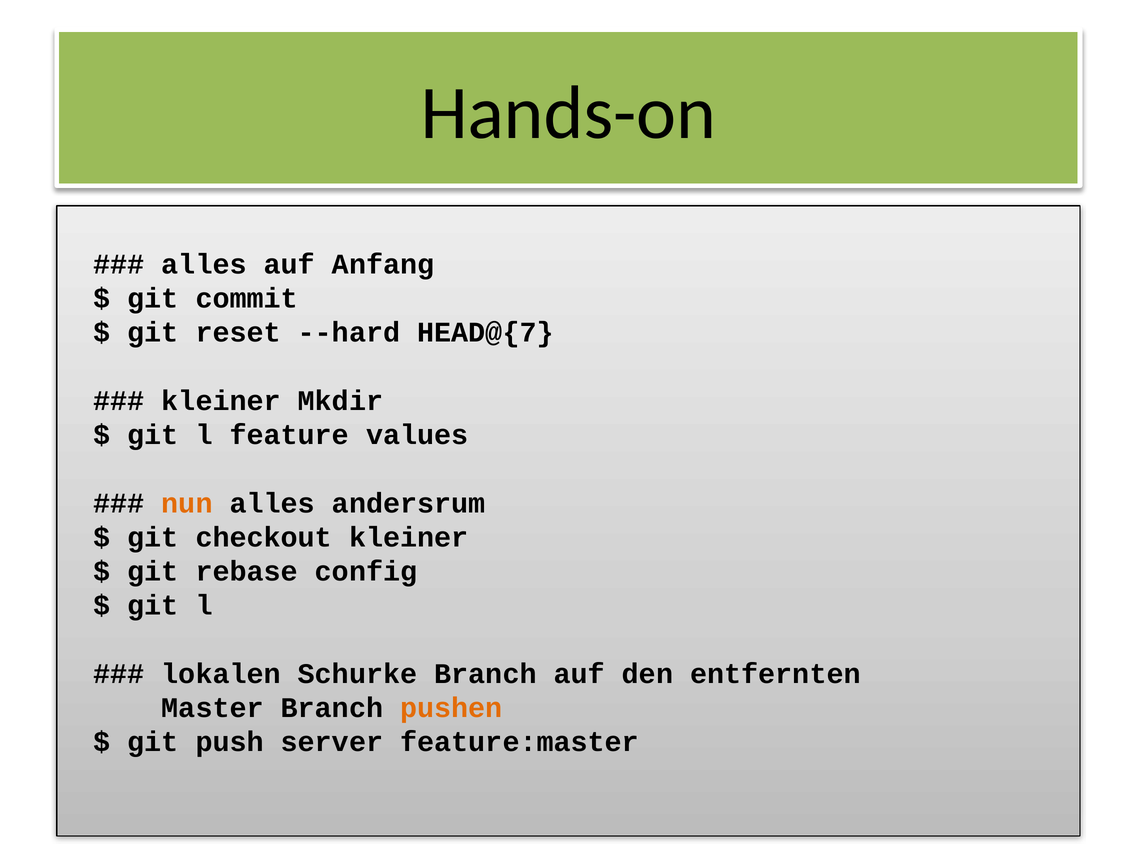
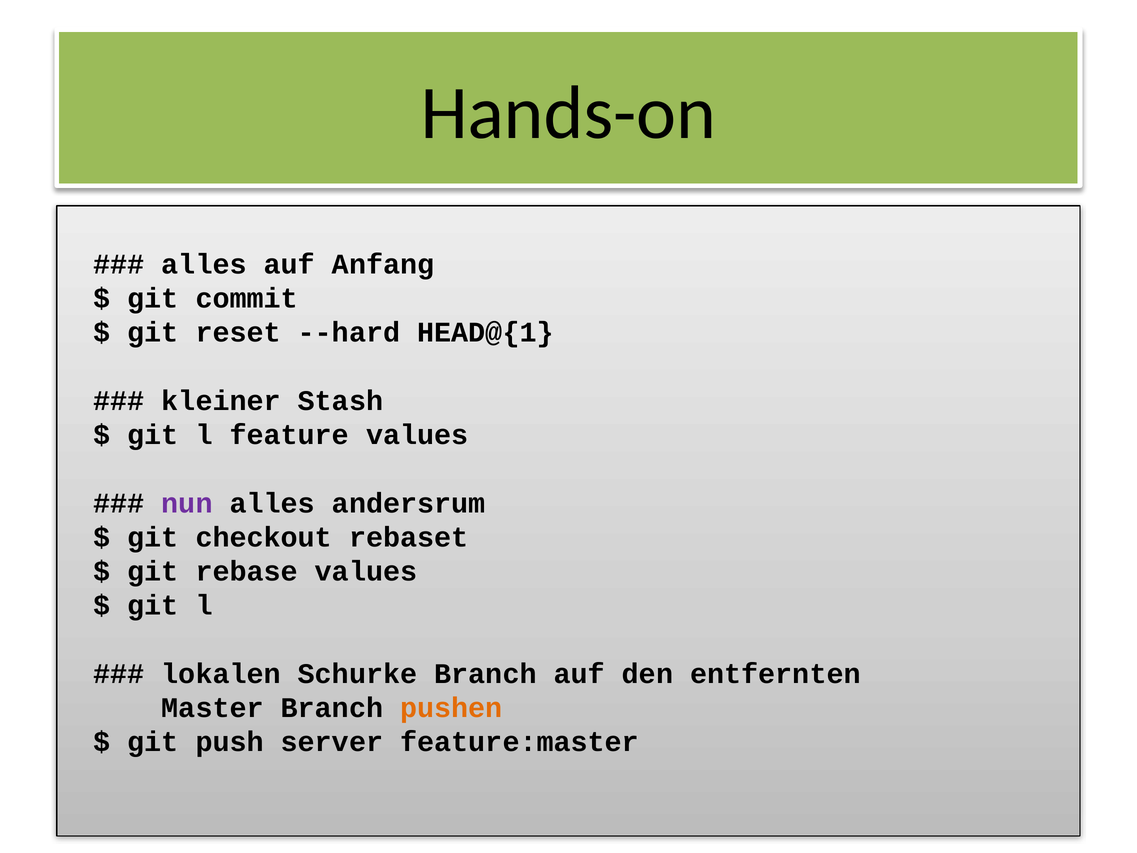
HEAD@{7: HEAD@{7 -> HEAD@{1 (485, 332)
Mkdir: Mkdir -> Stash (340, 401)
nun colour: orange -> purple (187, 503)
checkout kleiner: kleiner -> rebaset (409, 537)
rebase config: config -> values (366, 571)
